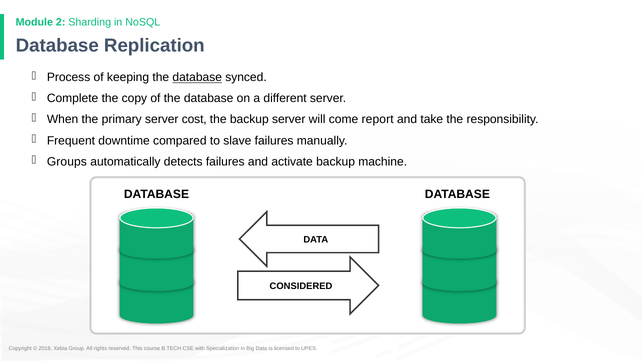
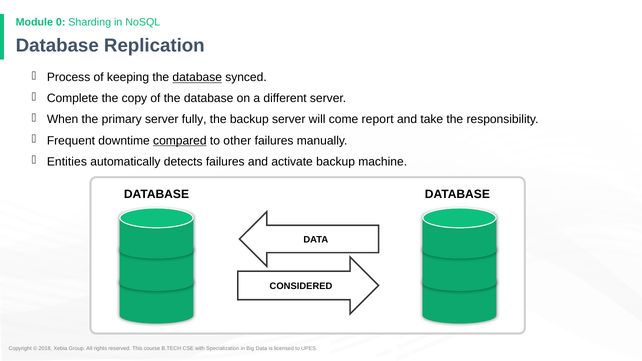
2: 2 -> 0 (61, 22)
cost: cost -> fully (194, 120)
compared underline: none -> present (180, 141)
slave: slave -> other (237, 141)
Groups: Groups -> Entities (67, 162)
